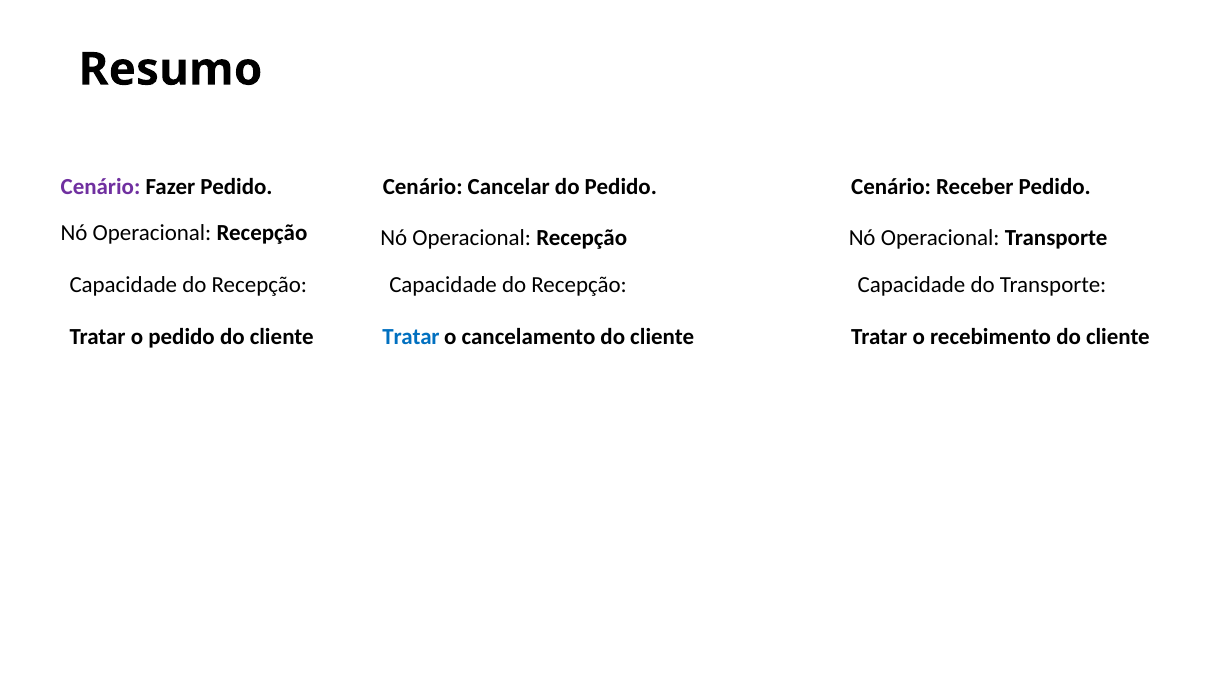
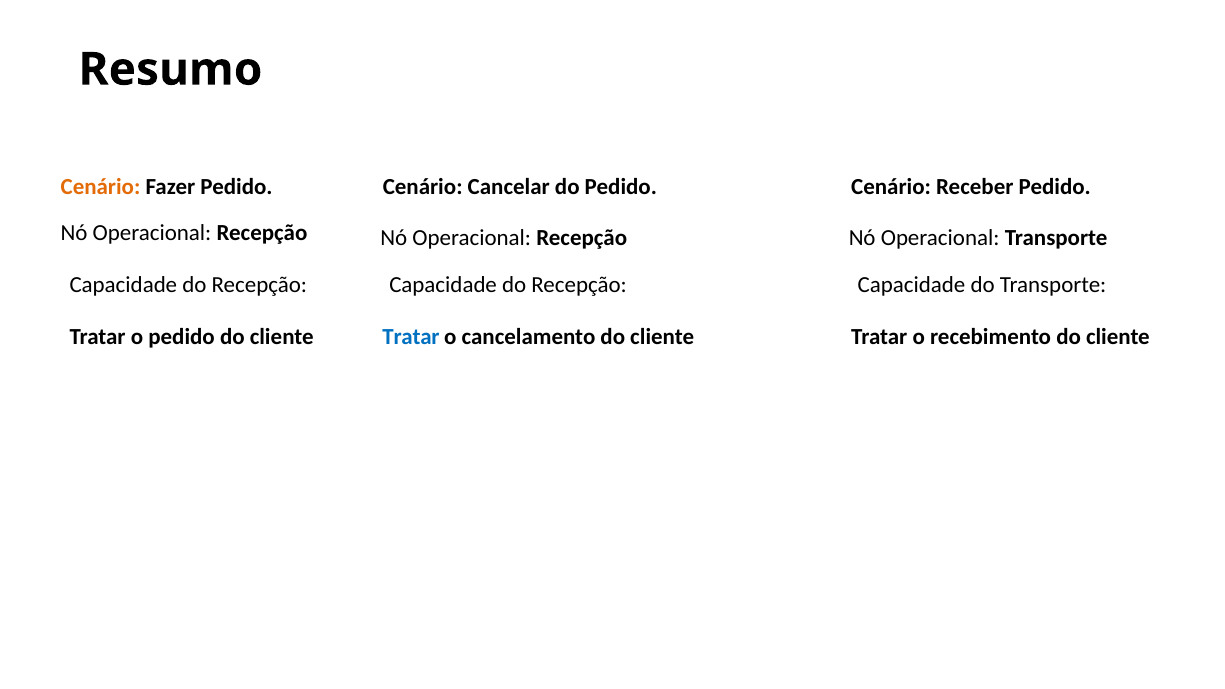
Cenário colour: purple -> orange (100, 187)
